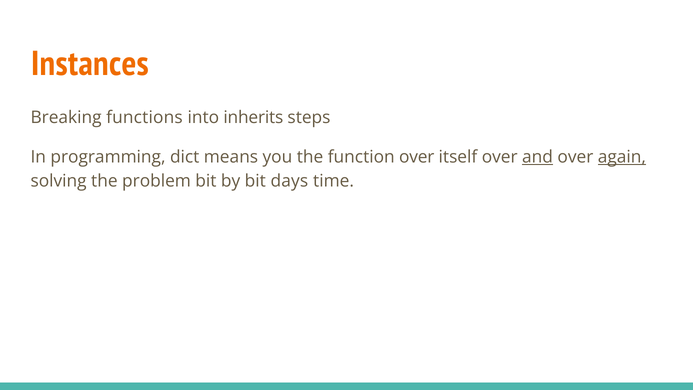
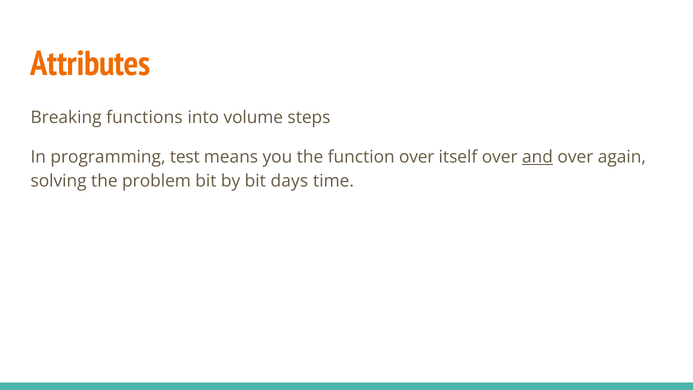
Instances: Instances -> Attributes (90, 64)
inherits: inherits -> volume (253, 118)
dict: dict -> test (185, 157)
again underline: present -> none (622, 157)
